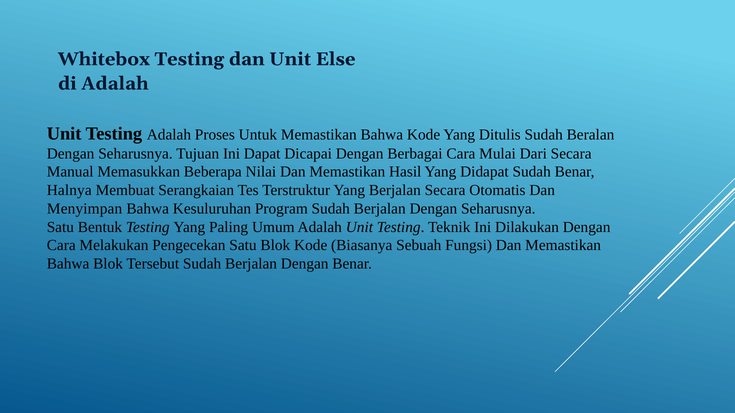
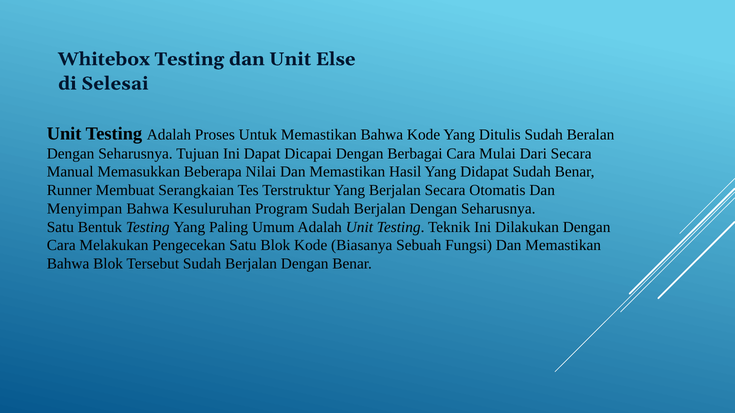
di Adalah: Adalah -> Selesai (115, 84)
Halnya: Halnya -> Runner (69, 190)
